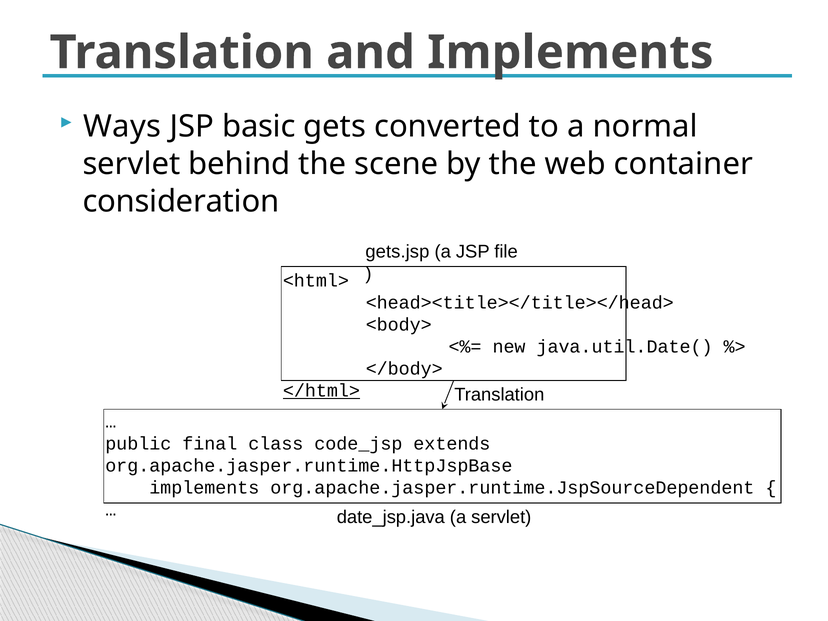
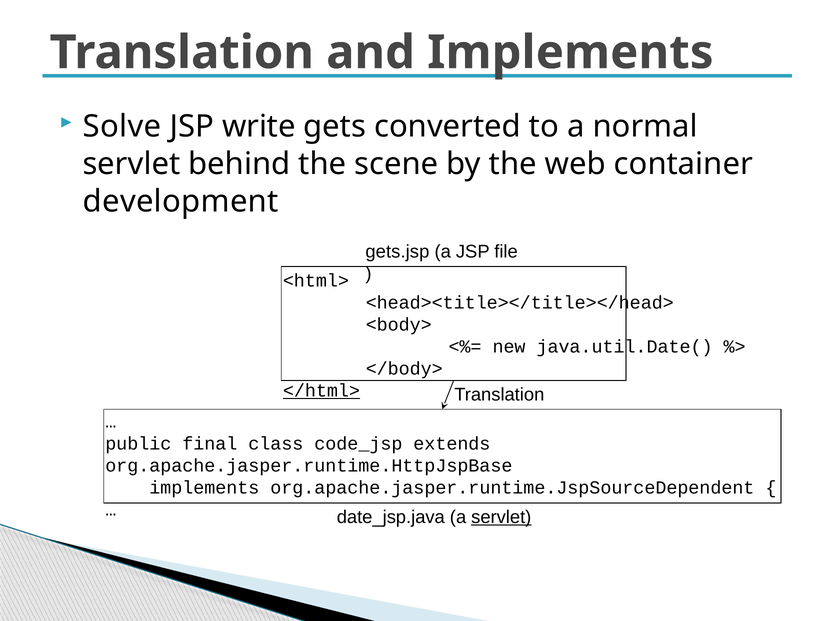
Ways: Ways -> Solve (122, 127)
basic: basic -> write (259, 127)
consideration: consideration -> development (181, 201)
servlet underline: none -> present (501, 517)
